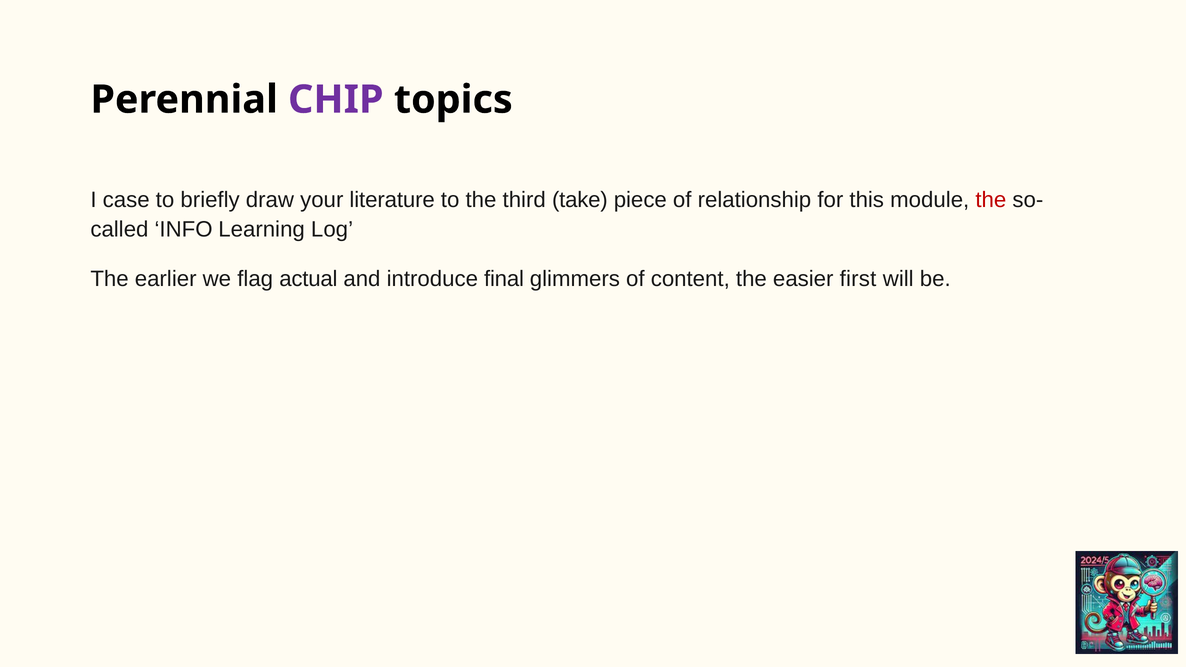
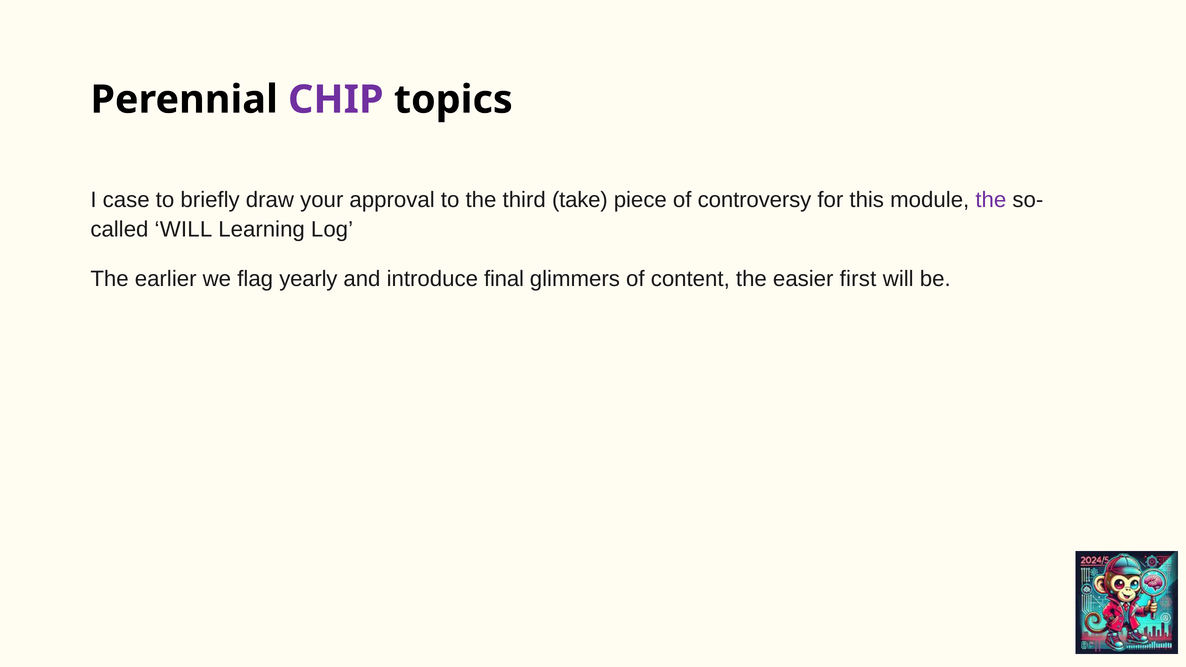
literature: literature -> approval (392, 200)
relationship: relationship -> controversy (755, 200)
the colour: red -> purple (991, 200)
INFO: INFO -> WILL (183, 230)
actual: actual -> yearly (308, 279)
